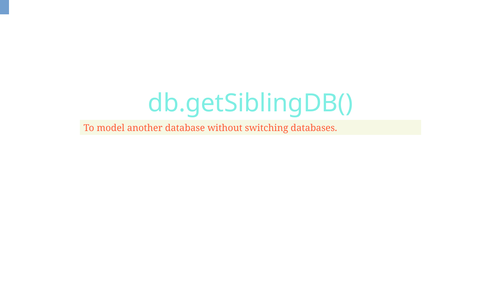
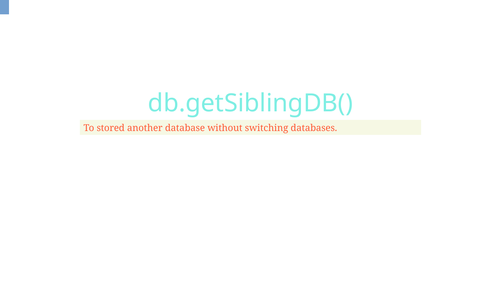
model: model -> stored (111, 128)
